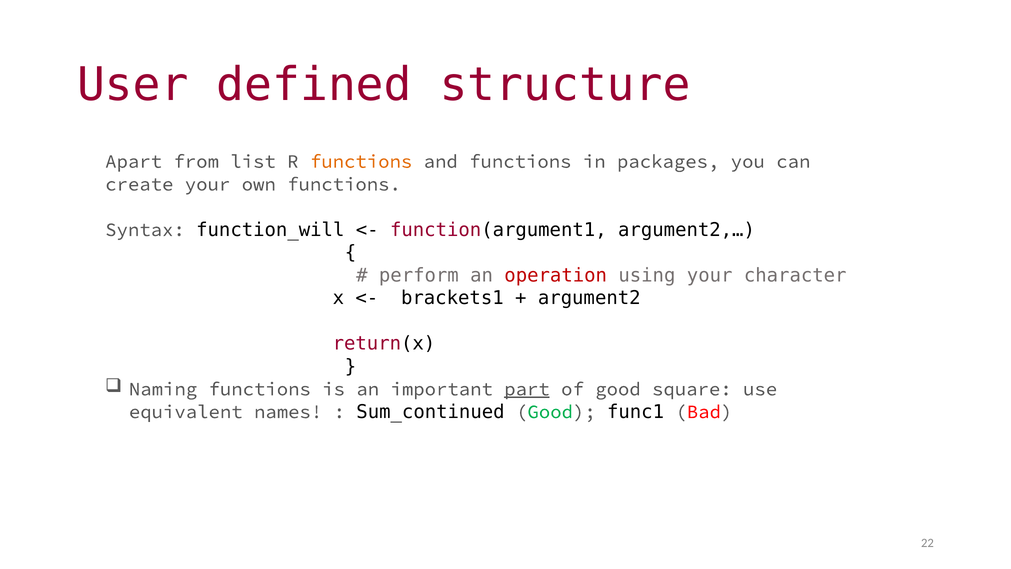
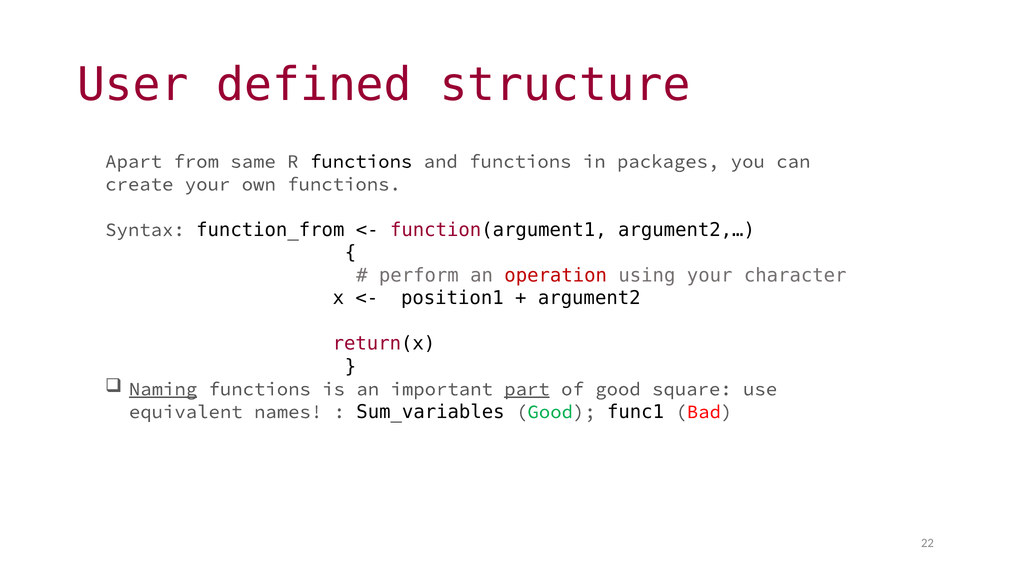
list: list -> same (253, 161)
functions colour: orange -> black (361, 161)
function_will: function_will -> function_from (270, 230)
brackets1: brackets1 -> position1 (452, 298)
Naming underline: none -> present (163, 389)
Sum_continued: Sum_continued -> Sum_variables (430, 412)
